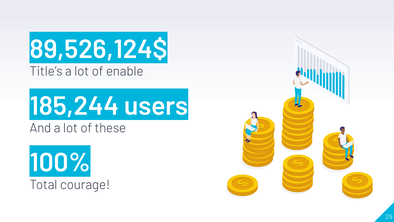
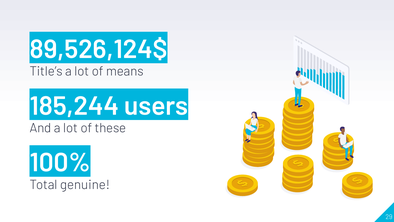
enable: enable -> means (125, 71)
courage: courage -> genuine (85, 184)
